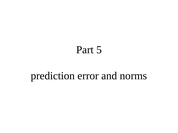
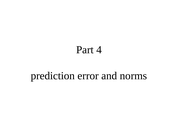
5: 5 -> 4 (99, 50)
